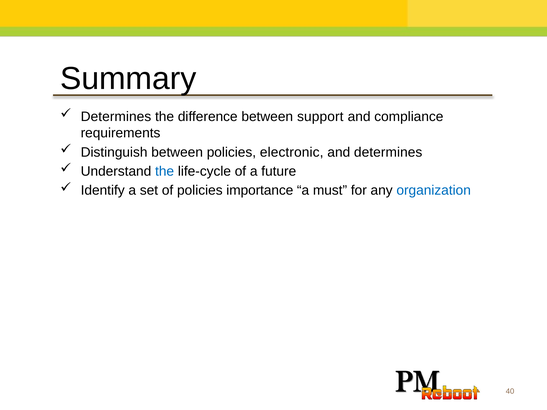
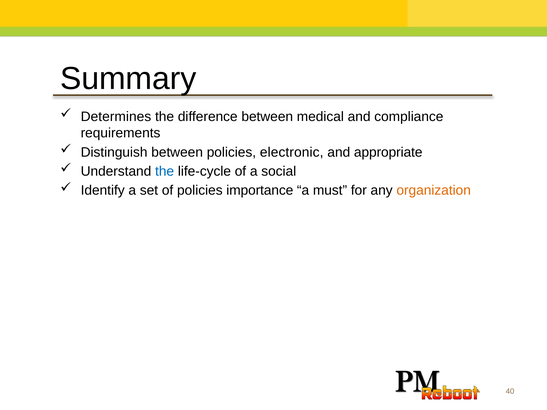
support: support -> medical (320, 117)
and determines: determines -> appropriate (388, 152)
future: future -> social (279, 171)
organization colour: blue -> orange (434, 191)
